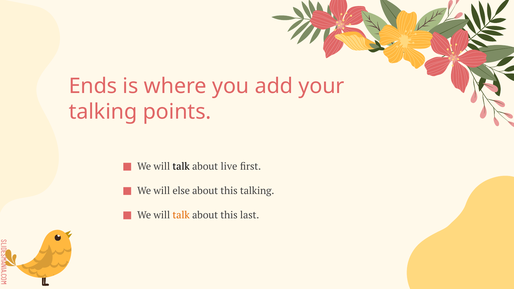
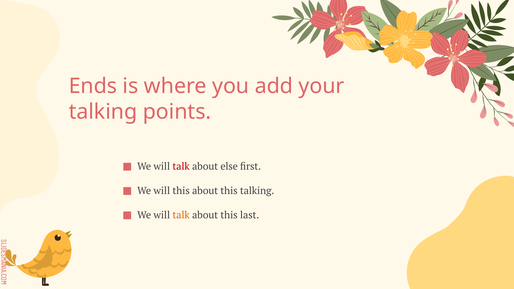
talk colour: black -> red (181, 166)
live: live -> else (229, 166)
will else: else -> this (181, 191)
